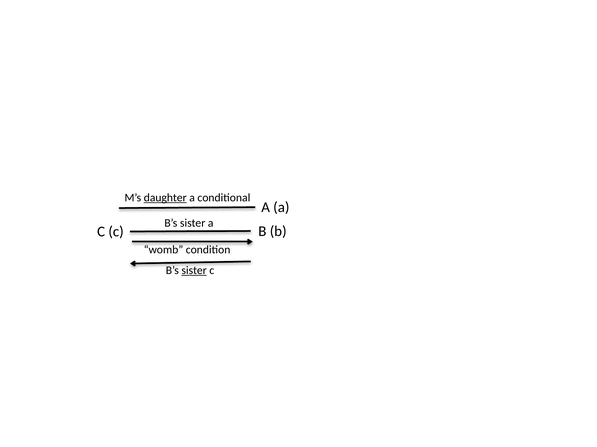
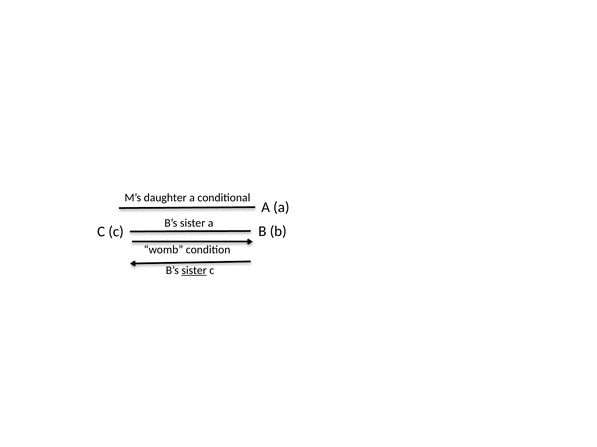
daughter underline: present -> none (165, 198)
